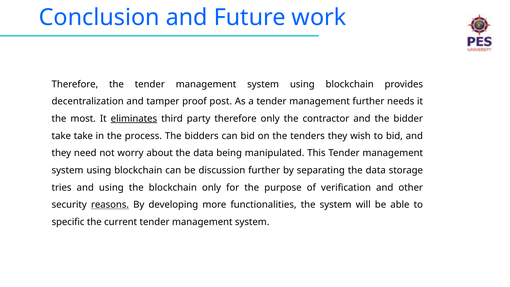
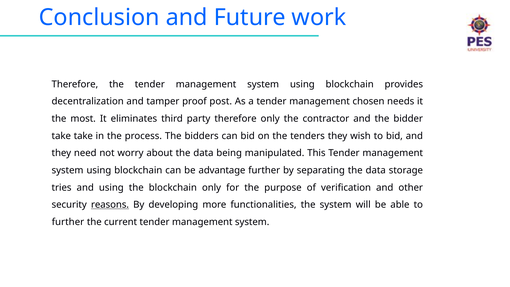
management further: further -> chosen (369, 101)
eliminates underline: present -> none (134, 119)
discussion: discussion -> advantage (222, 170)
specific: specific -> further (68, 222)
